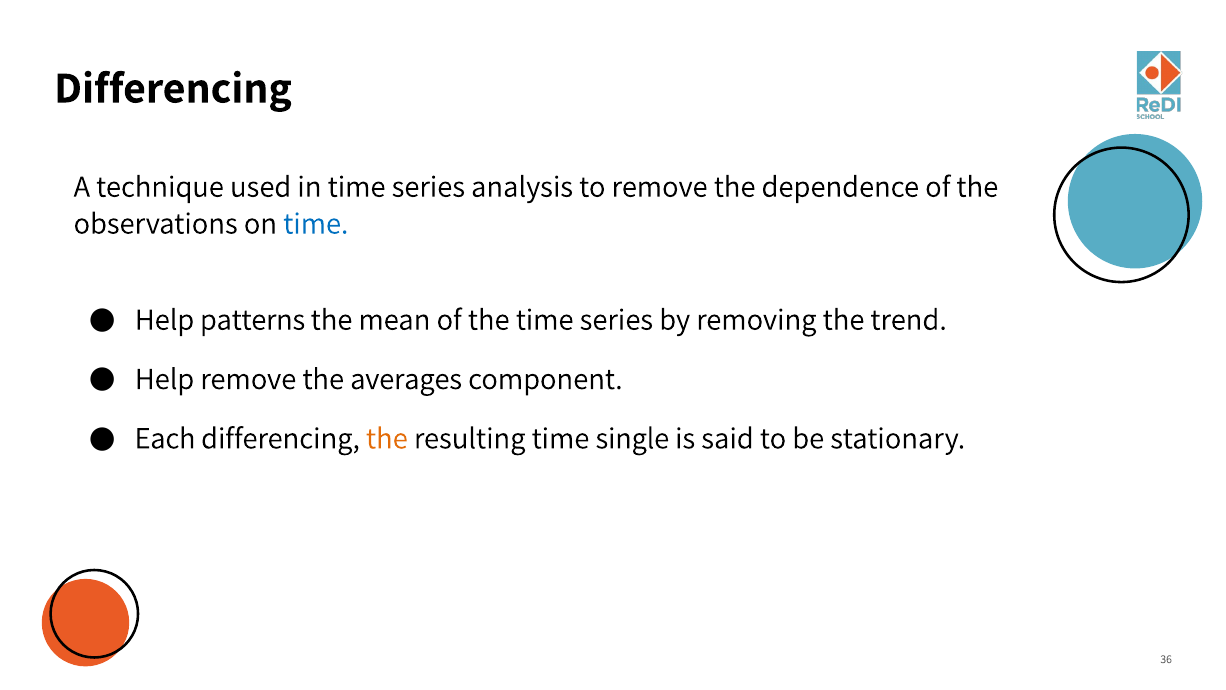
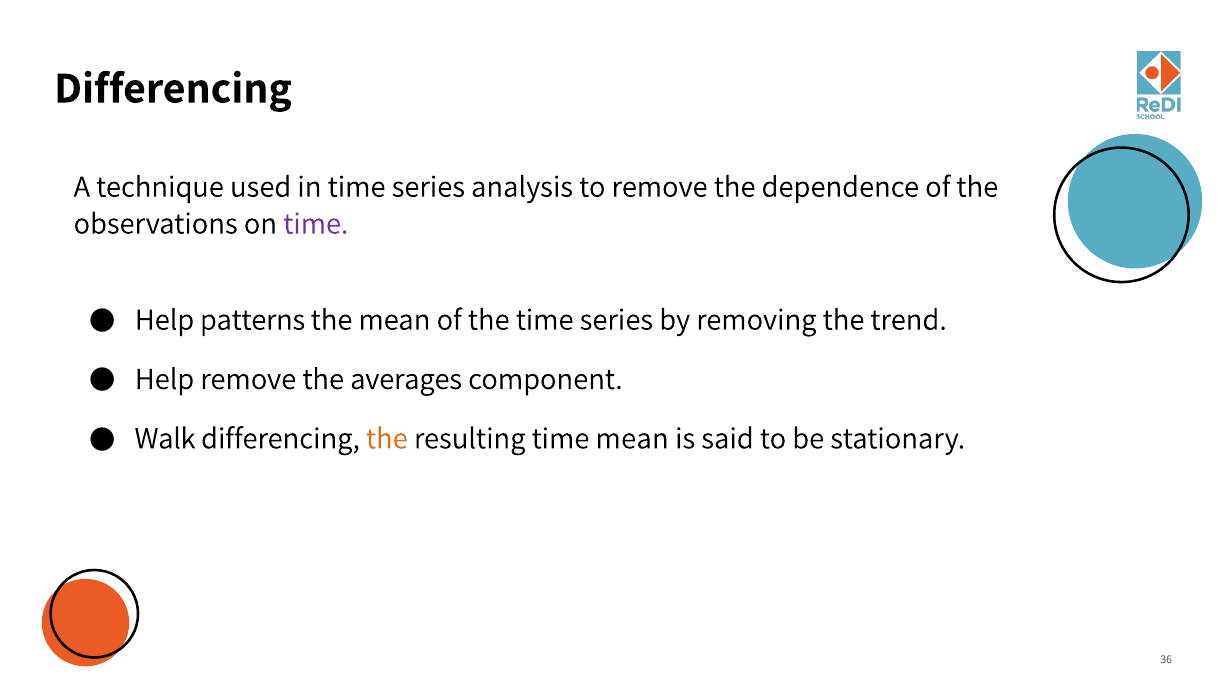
time colour: blue -> purple (316, 223)
Each: Each -> Walk (165, 438)
time single: single -> mean (632, 438)
